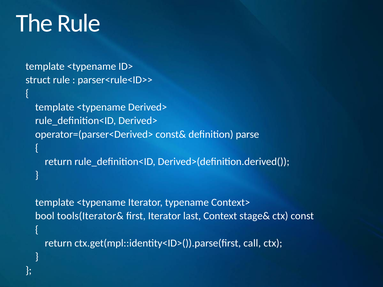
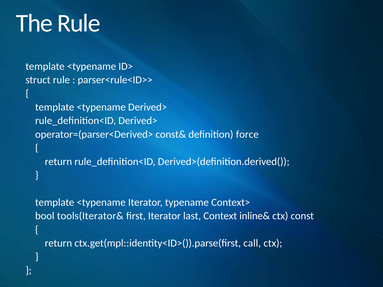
parse: parse -> force (247, 134)
stage&: stage& -> inline& (255, 216)
